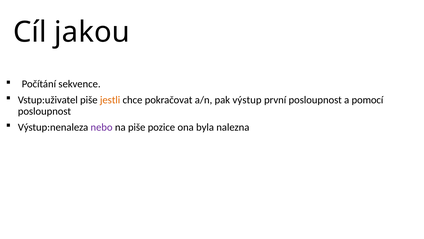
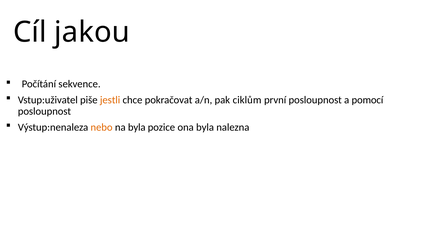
výstup: výstup -> ciklům (247, 100)
nebo colour: purple -> orange (102, 127)
na piše: piše -> byla (137, 127)
